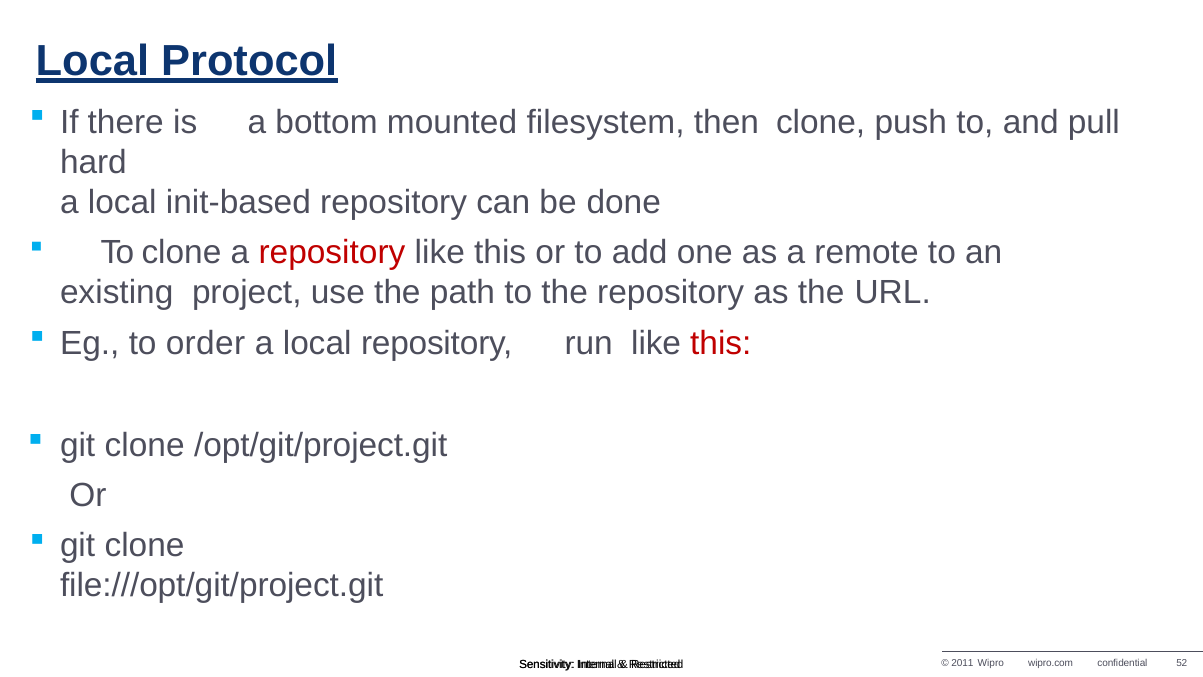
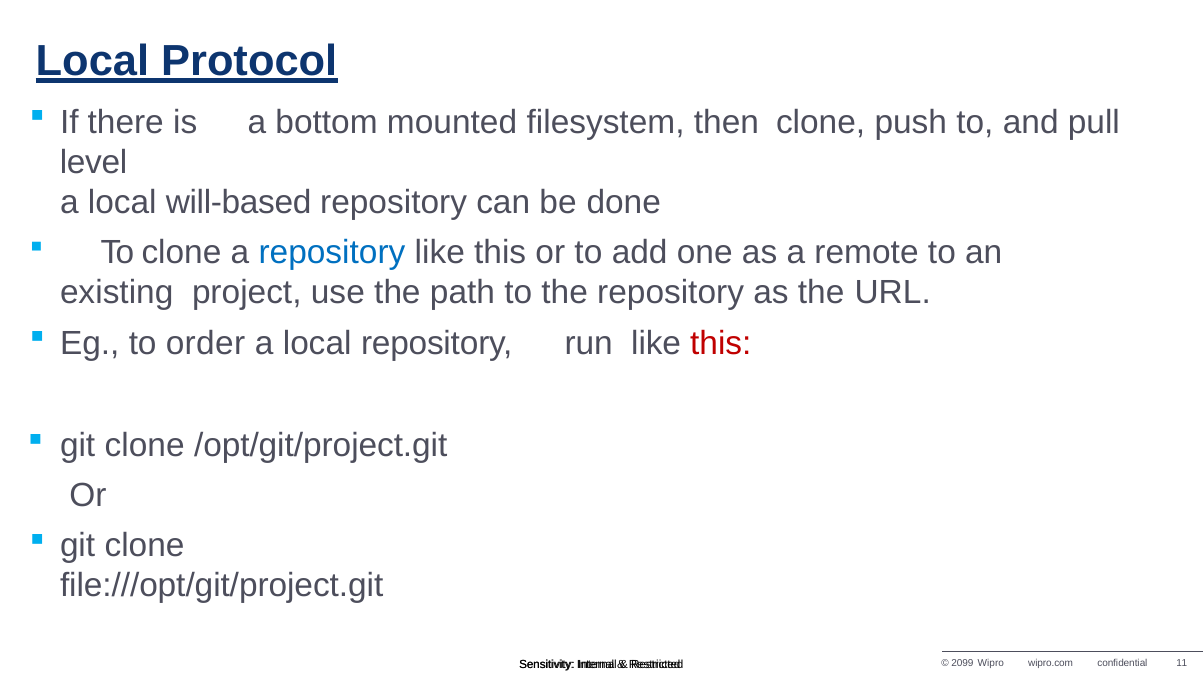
hard: hard -> level (93, 162)
init-based: init-based -> will-based (239, 202)
repository colour: red -> blue (332, 253)
2011: 2011 -> 2099 (962, 663)
52: 52 -> 11 (1182, 663)
